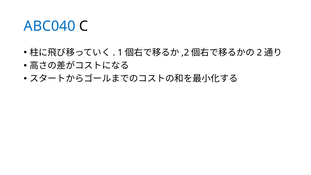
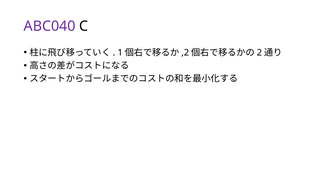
ABC040 colour: blue -> purple (50, 26)
